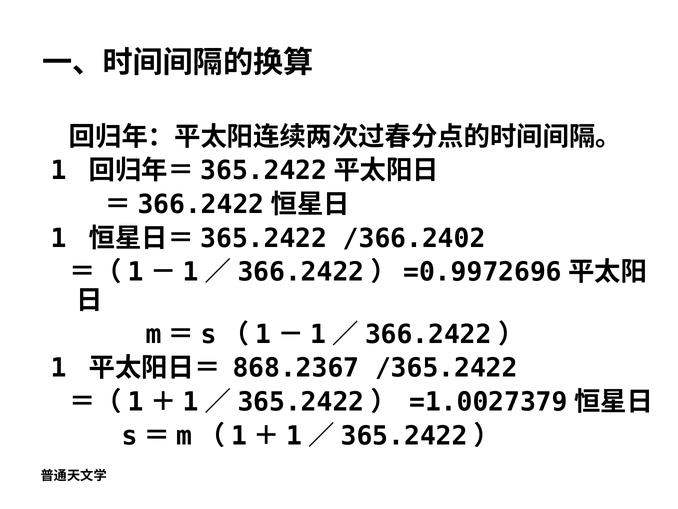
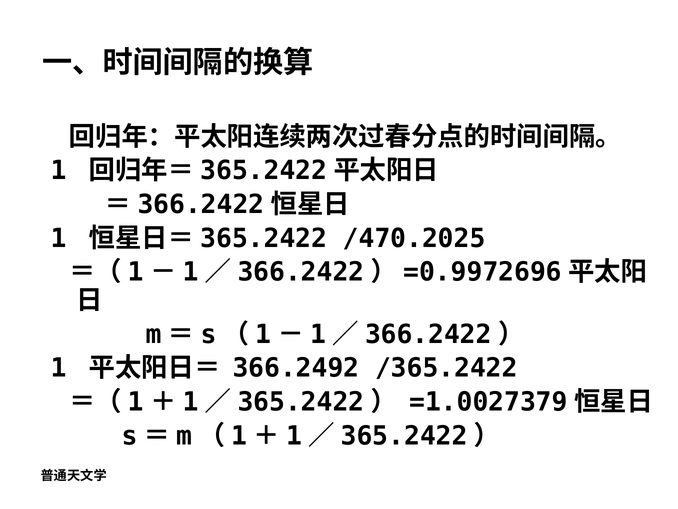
/366.2402: /366.2402 -> /470.2025 (414, 238)
868.2367: 868.2367 -> 366.2492 (296, 368)
